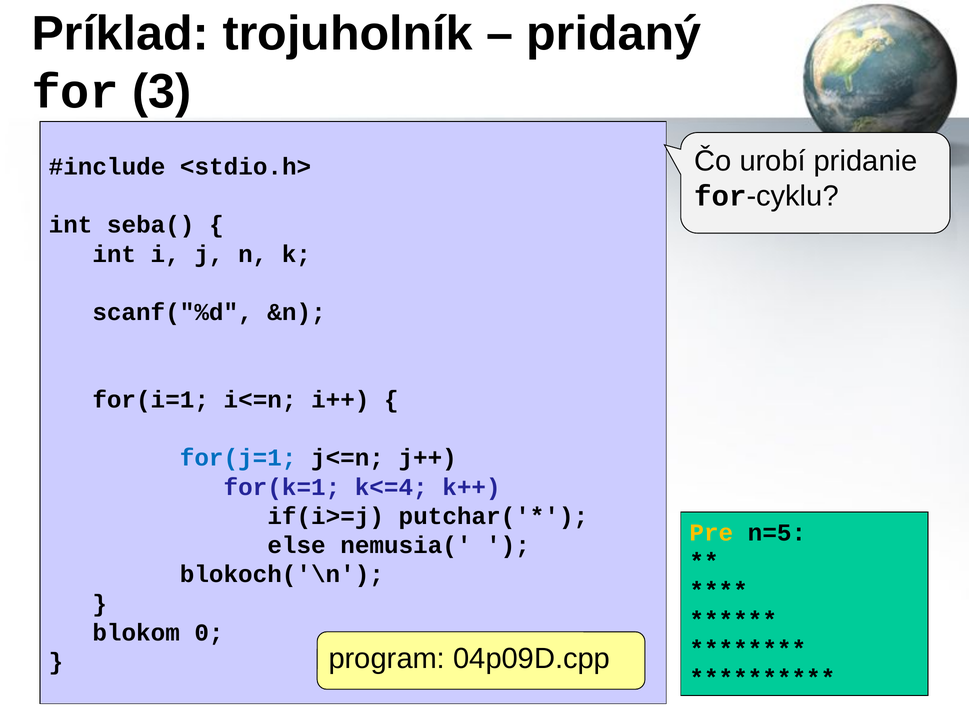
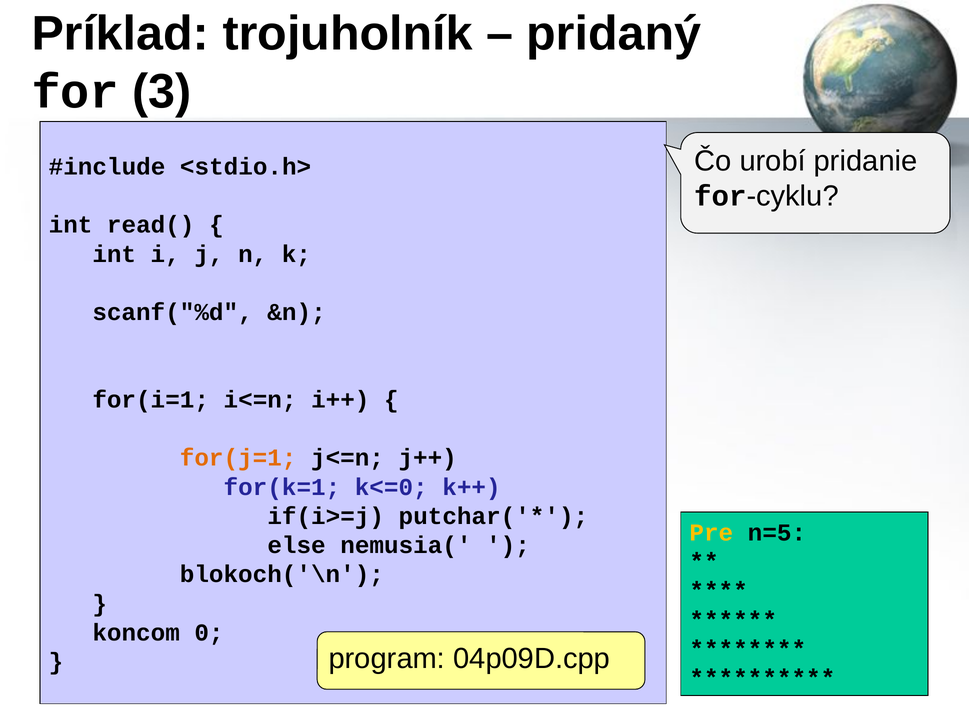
seba(: seba( -> read( (151, 225)
for(j=1 colour: blue -> orange (238, 458)
k<=4: k<=4 -> k<=0 (391, 487)
blokom: blokom -> koncom (136, 632)
